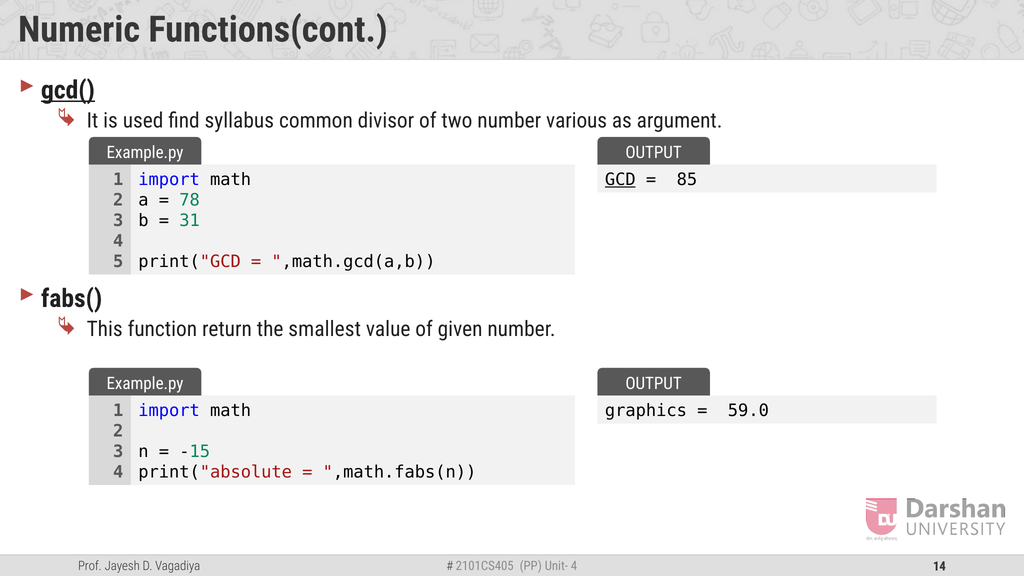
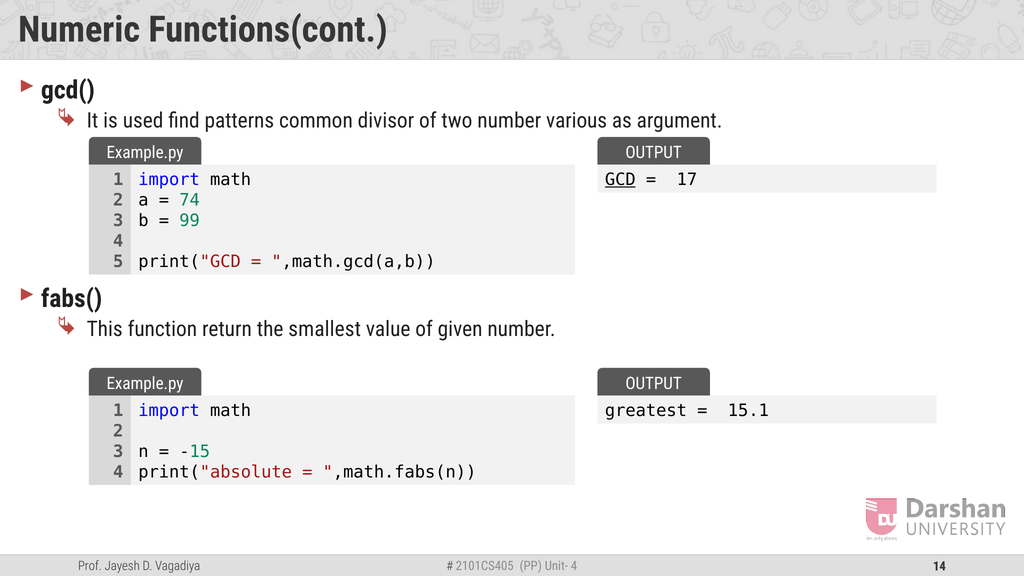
gcd( underline: present -> none (68, 90)
syllabus: syllabus -> patterns (239, 121)
85: 85 -> 17 (687, 180)
78: 78 -> 74 (190, 200)
31: 31 -> 99 (190, 221)
graphics: graphics -> greatest (646, 411)
59.0: 59.0 -> 15.1 (748, 411)
